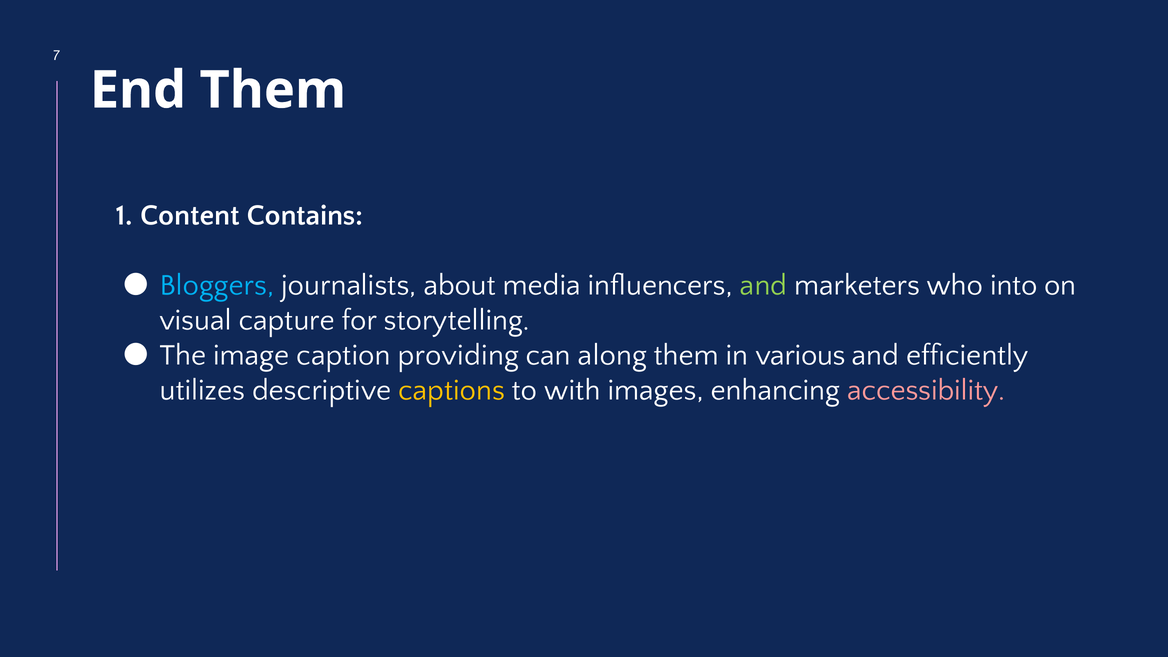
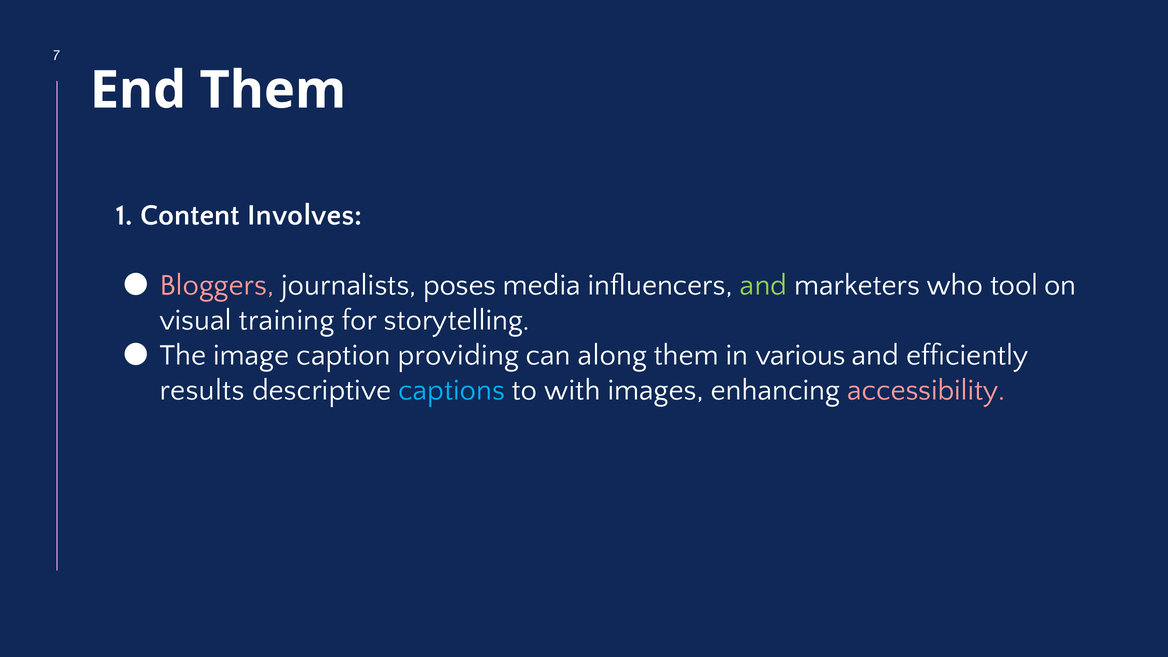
Contains: Contains -> Involves (305, 215)
Bloggers colour: light blue -> pink (217, 285)
about: about -> poses (460, 285)
into: into -> tool (1014, 285)
capture: capture -> training (287, 320)
utilizes: utilizes -> results (202, 390)
captions colour: yellow -> light blue (452, 390)
